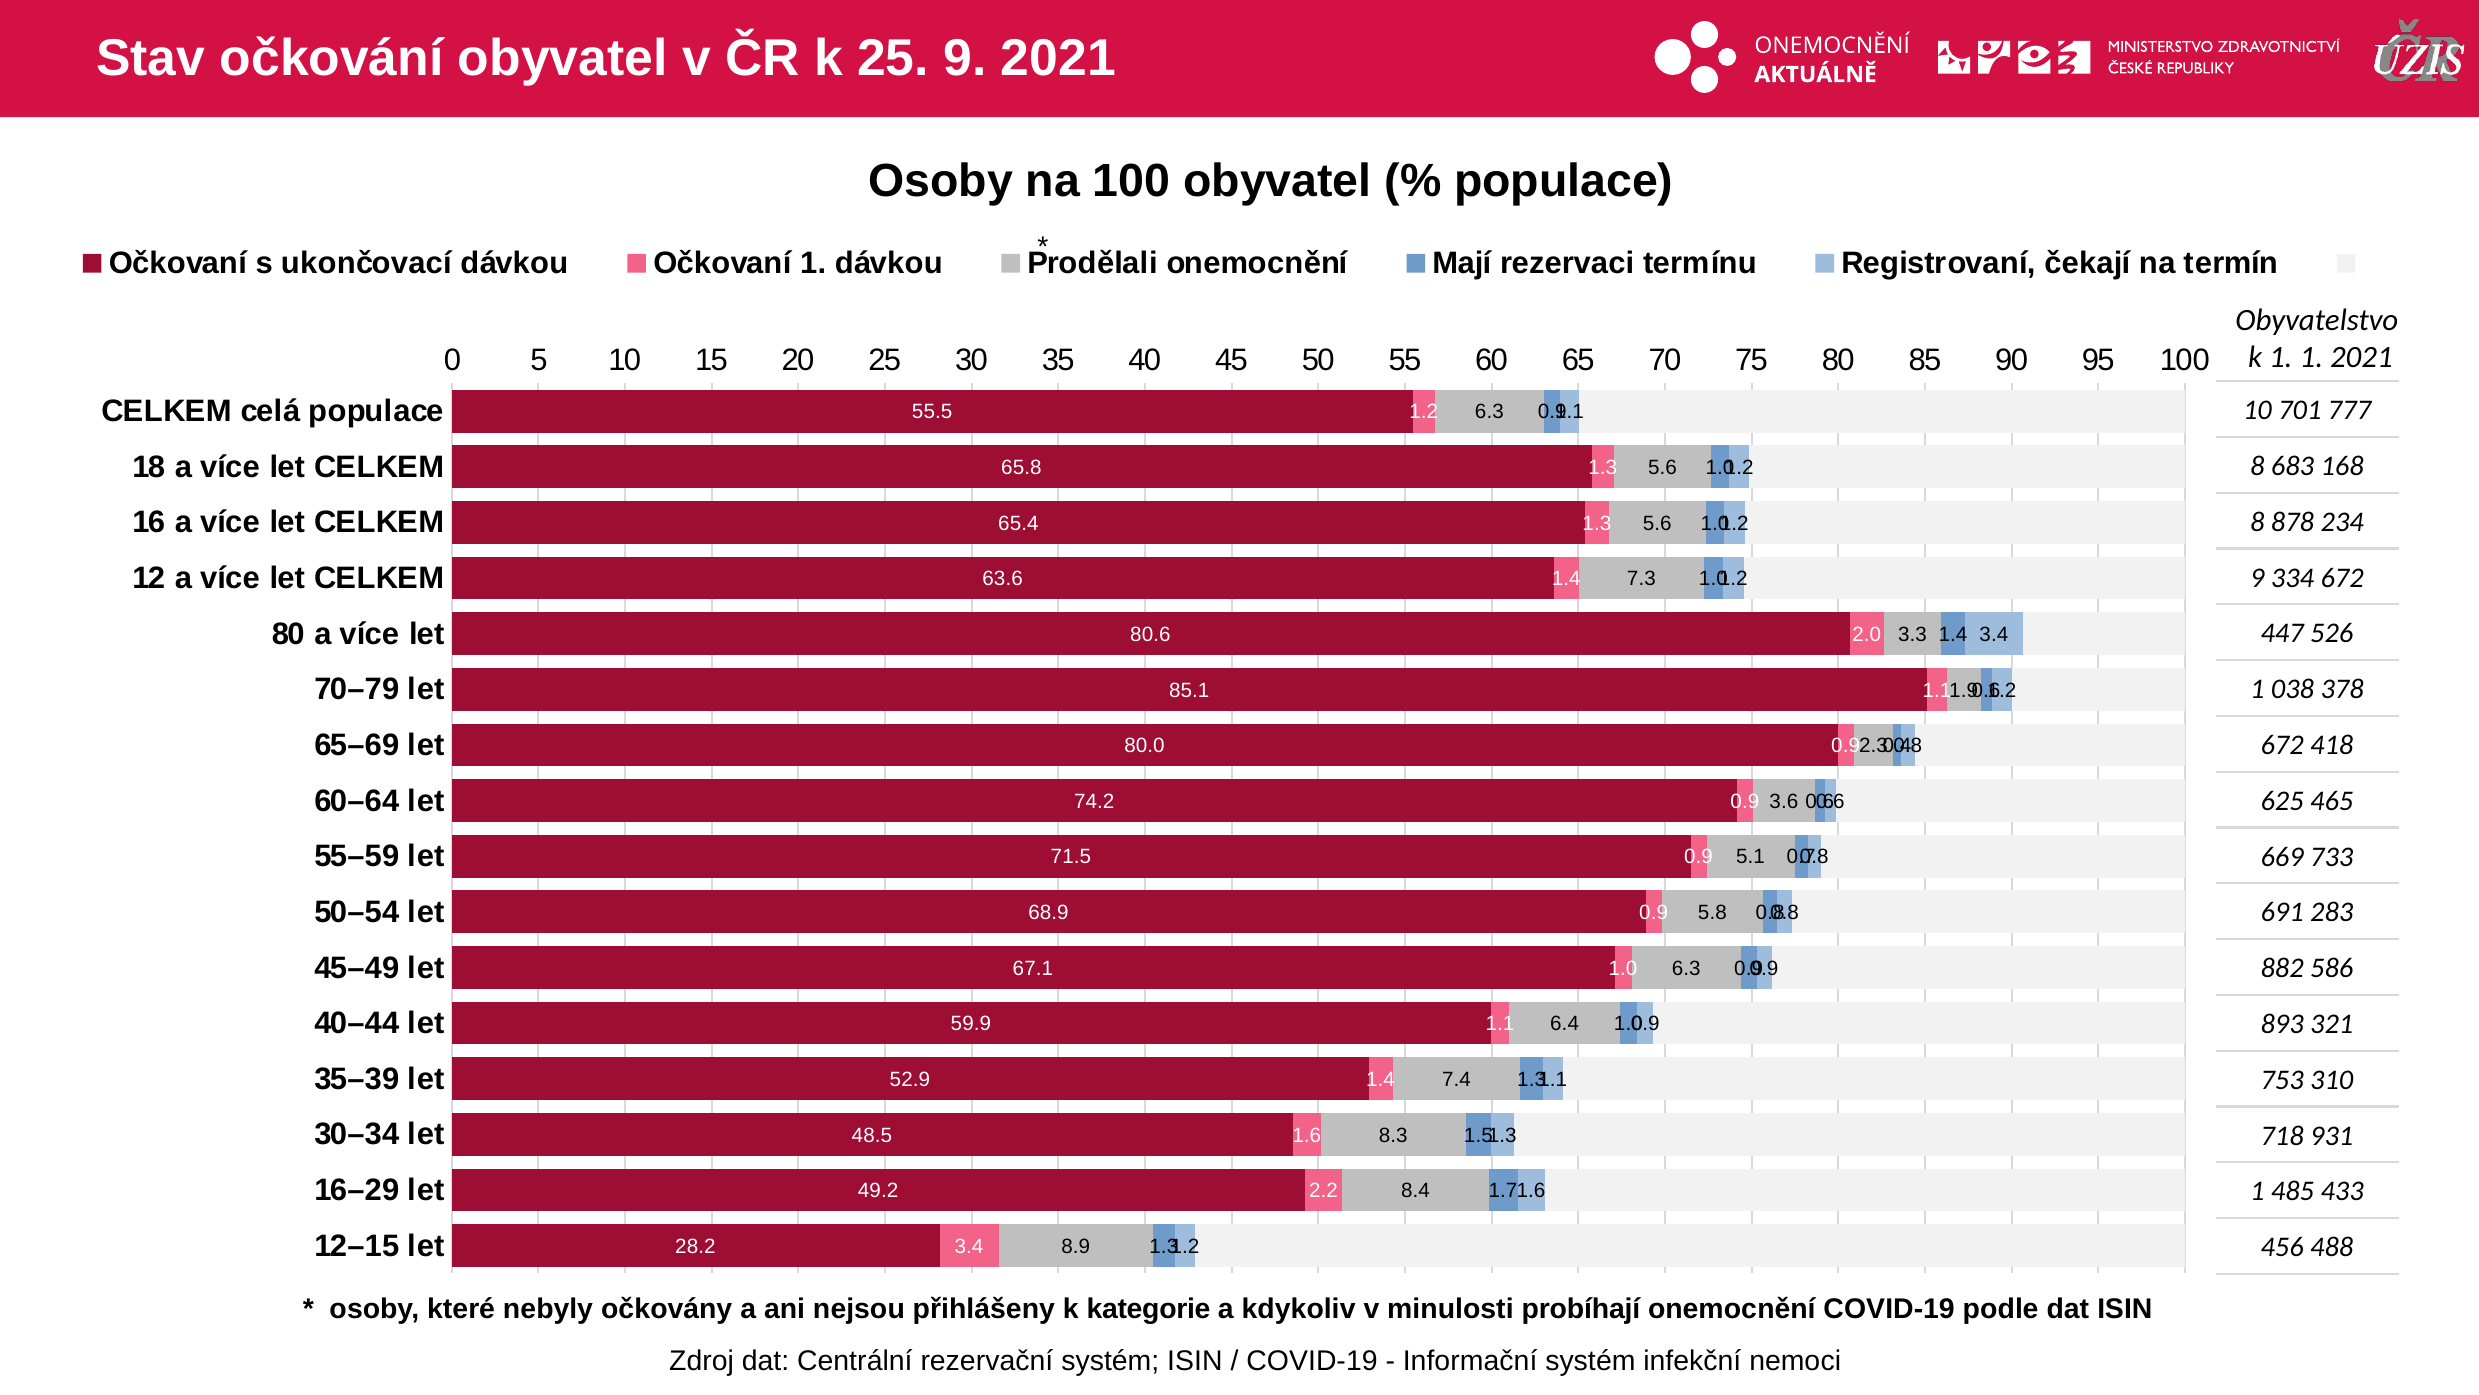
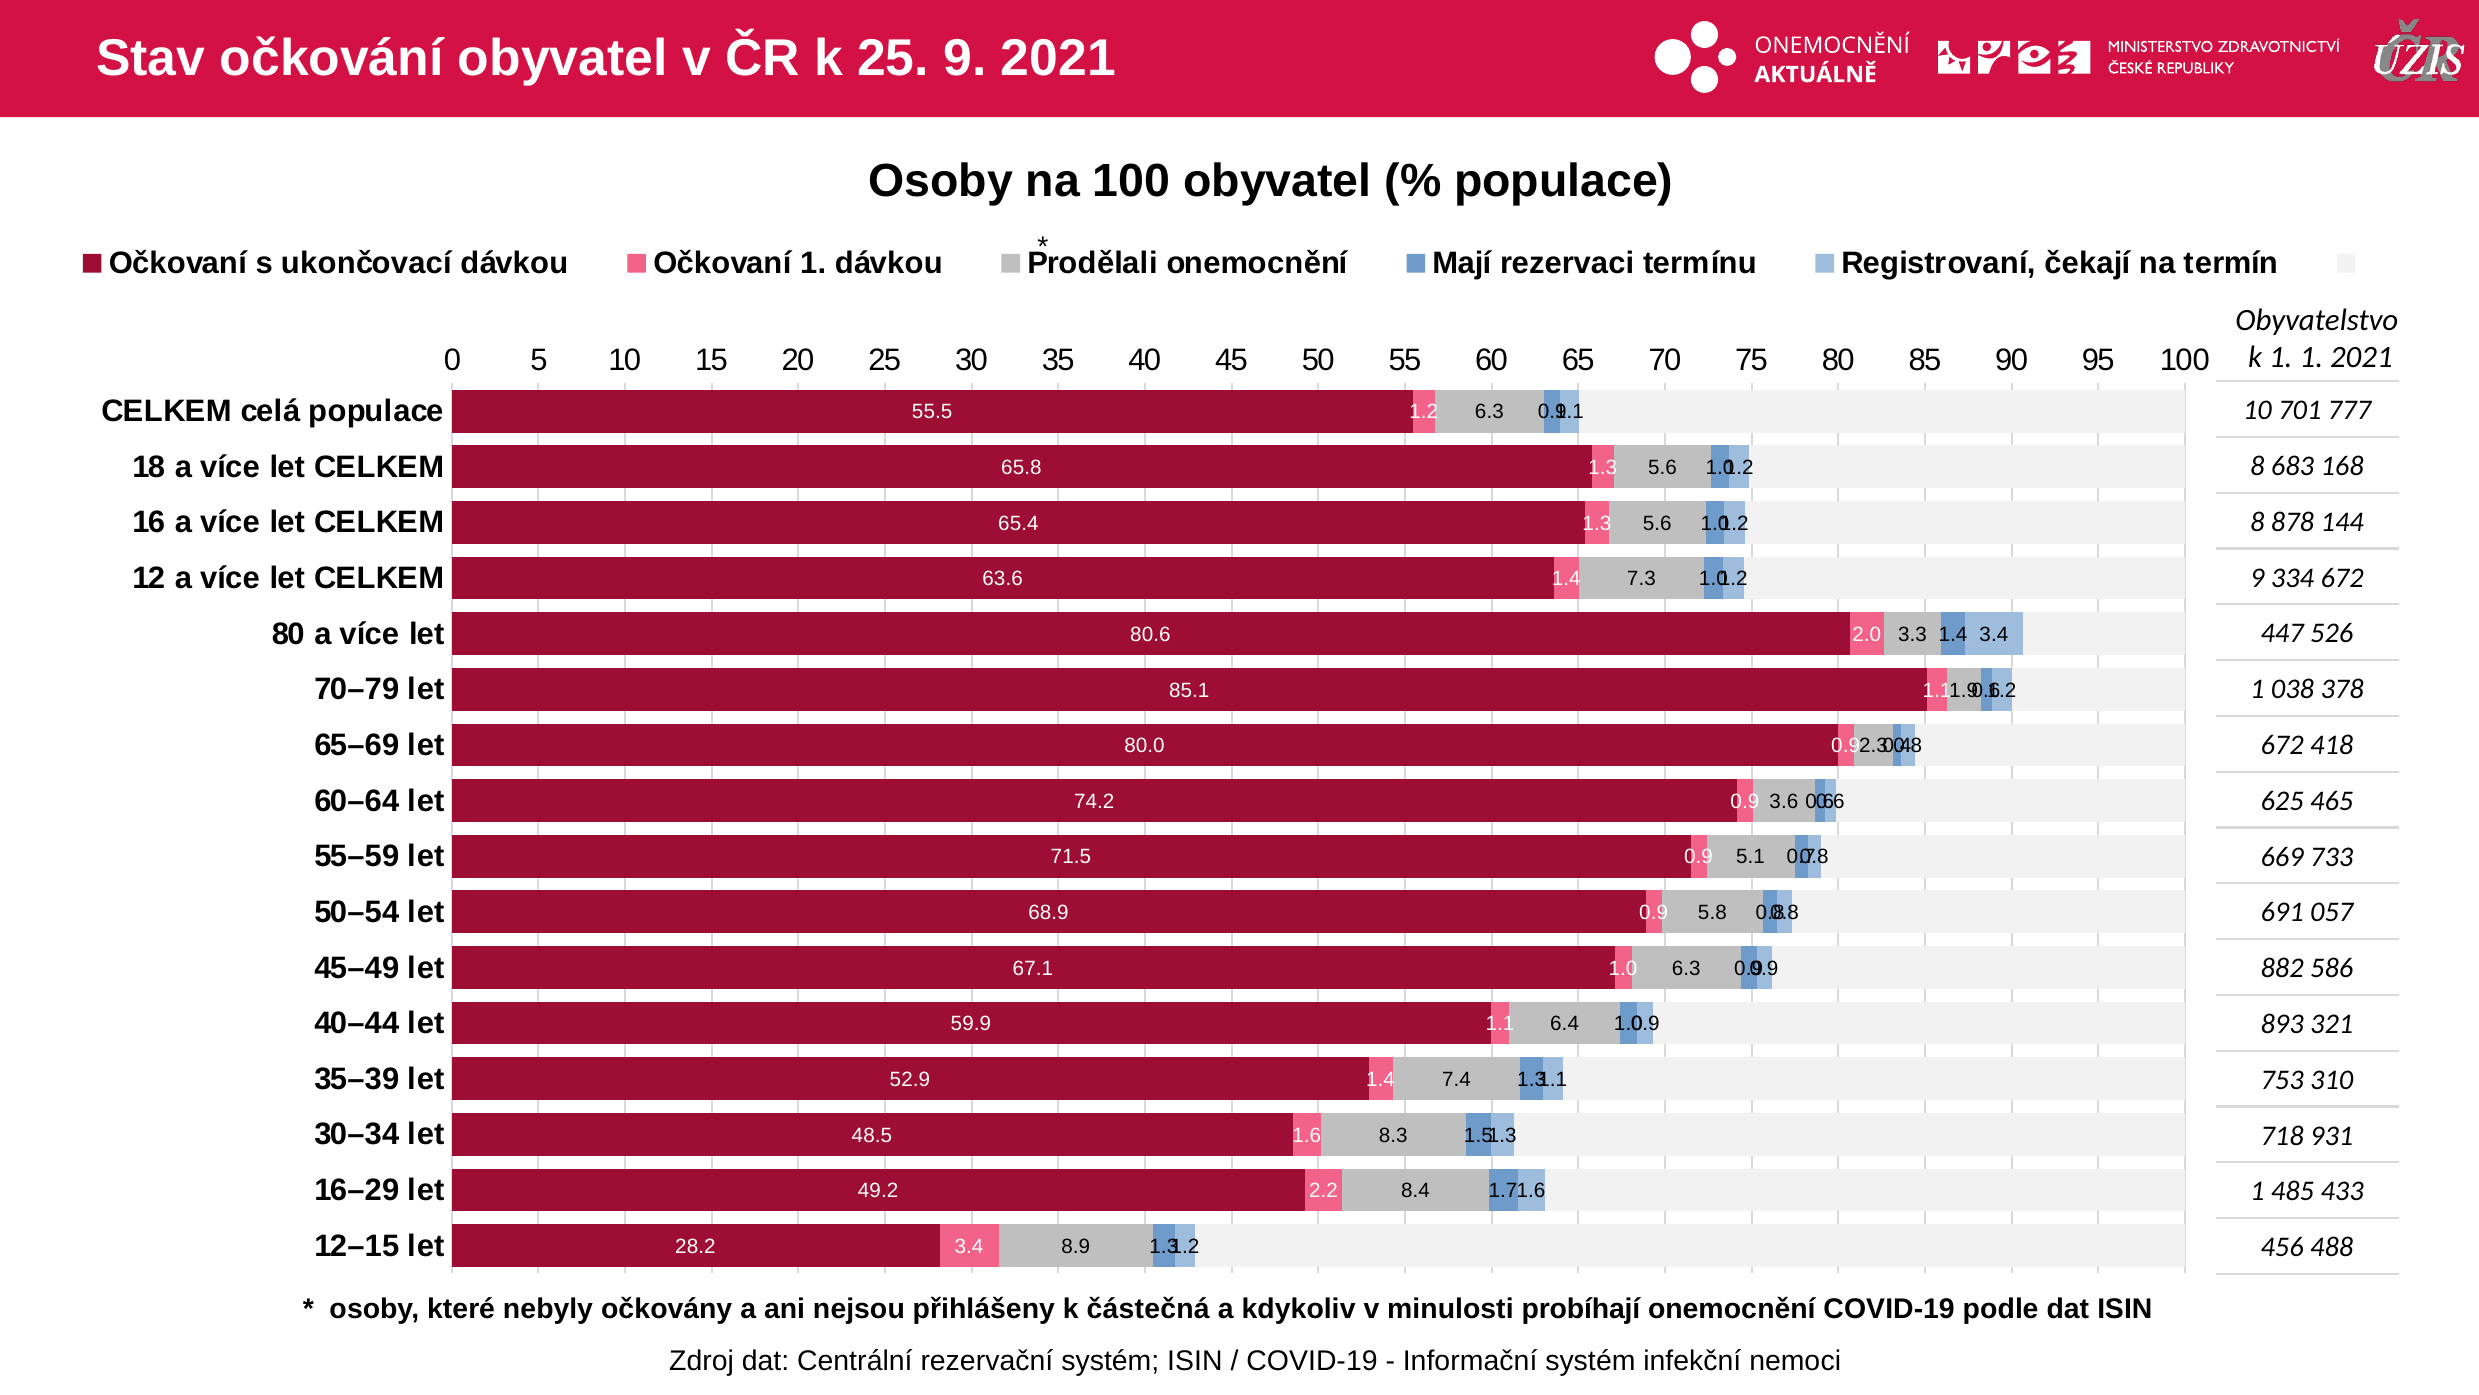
234: 234 -> 144 (2342, 522)
283: 283 -> 057 (2332, 912)
kategorie: kategorie -> částečná (1148, 1308)
